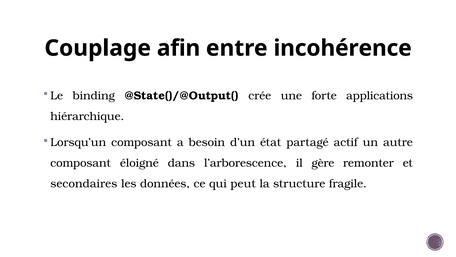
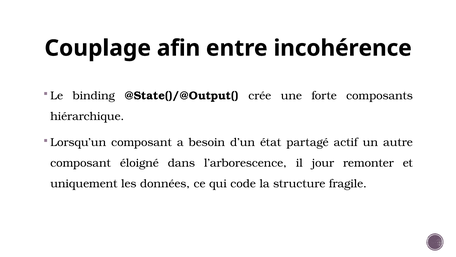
applications: applications -> composants (380, 96)
gère: gère -> jour (323, 163)
secondaires: secondaires -> uniquement (84, 183)
peut: peut -> code (243, 183)
